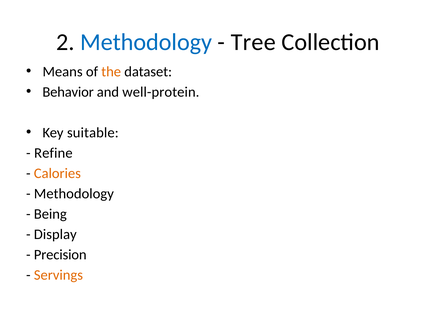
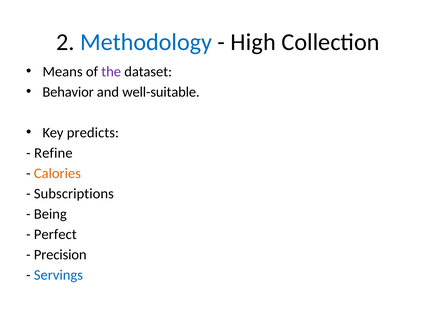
Tree: Tree -> High (253, 42)
the colour: orange -> purple (111, 72)
well-protein: well-protein -> well-suitable (161, 92)
suitable: suitable -> predicts (93, 133)
Methodology: Methodology -> Subscriptions (74, 194)
Display: Display -> Perfect (55, 234)
Servings colour: orange -> blue (58, 275)
